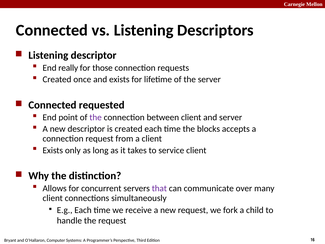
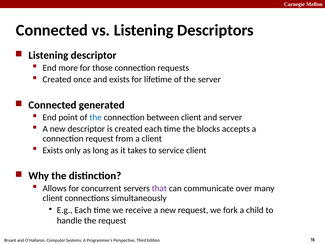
really: really -> more (68, 68)
requested: requested -> generated (102, 105)
the colour: purple -> blue (96, 117)
